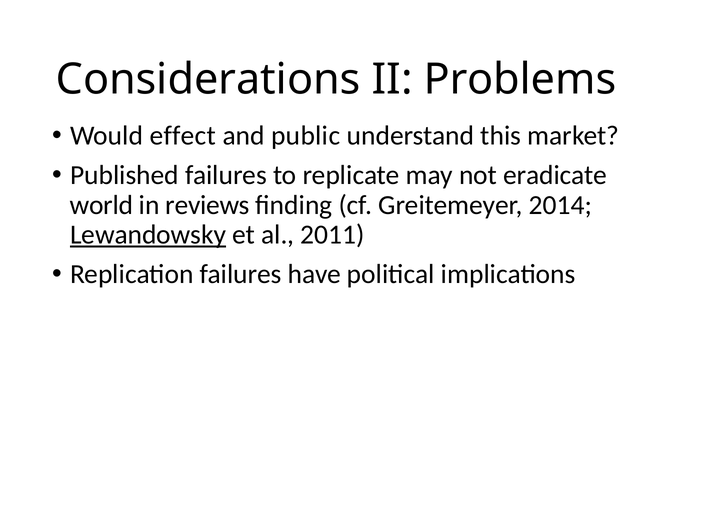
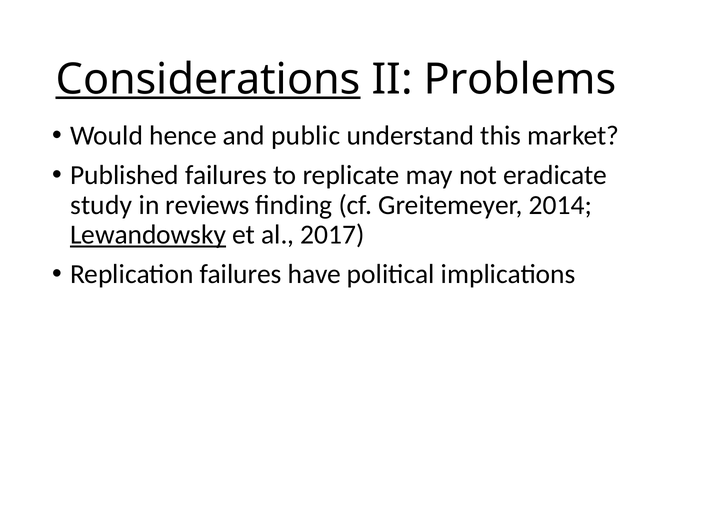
Considerations underline: none -> present (208, 79)
effect: effect -> hence (183, 136)
world: world -> study (101, 205)
2011: 2011 -> 2017 (333, 235)
